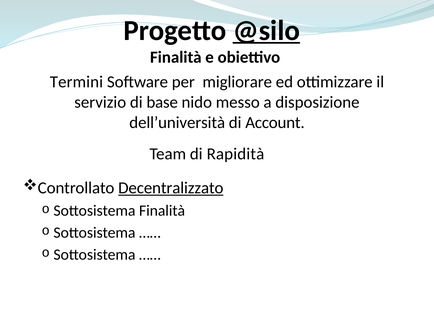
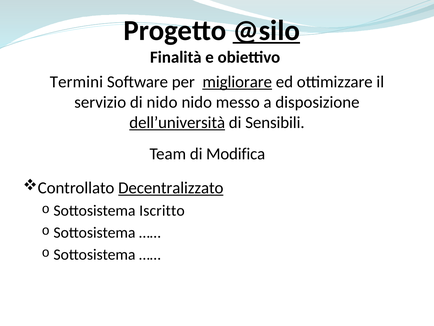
migliorare underline: none -> present (237, 82)
di base: base -> nido (162, 102)
dell’università underline: none -> present (177, 122)
Account: Account -> Sensibili (275, 122)
Rapidità: Rapidità -> Modifica (236, 154)
Sottosistema Finalità: Finalità -> Iscritto (162, 210)
